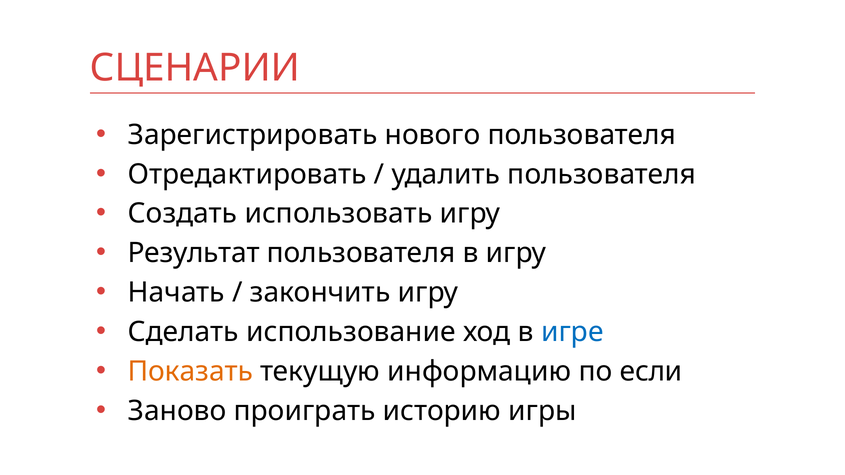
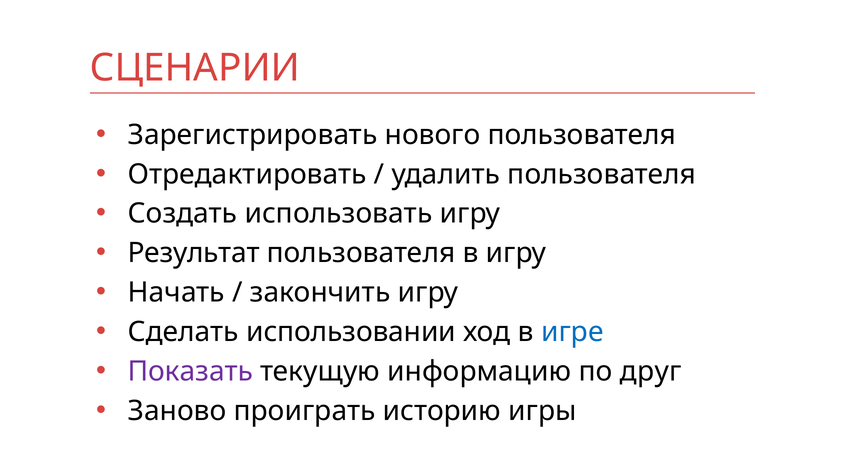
использование: использование -> использовании (351, 332)
Показать colour: orange -> purple (190, 372)
если: если -> друг (651, 372)
